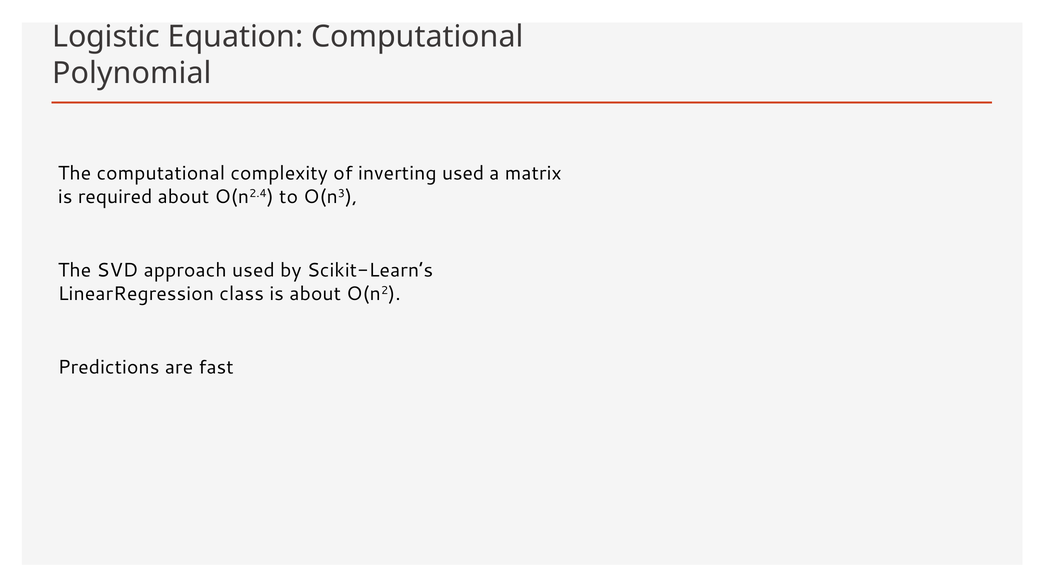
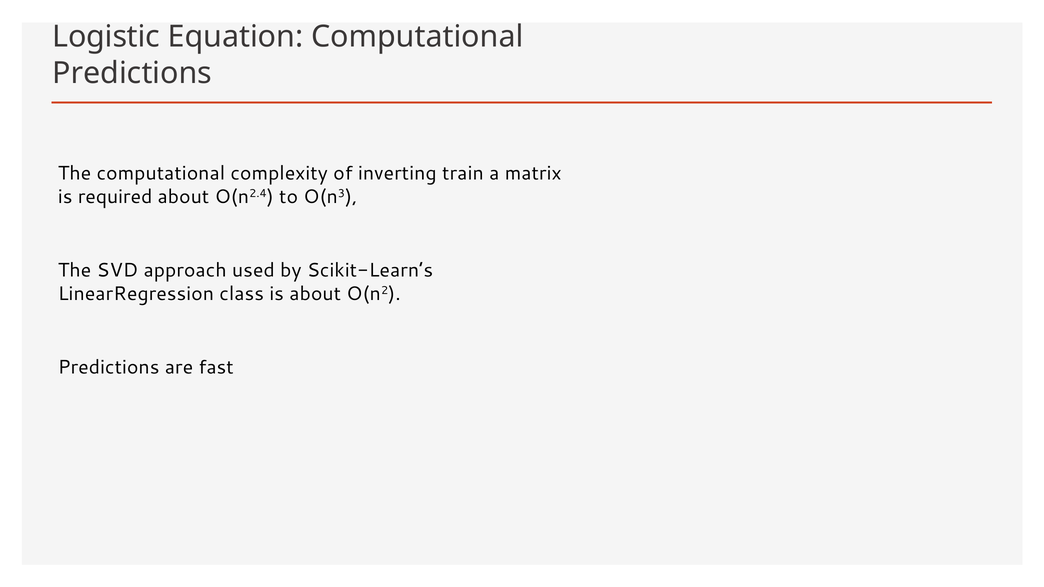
Polynomial: Polynomial -> Predictions (132, 73)
inverting used: used -> train (463, 173)
